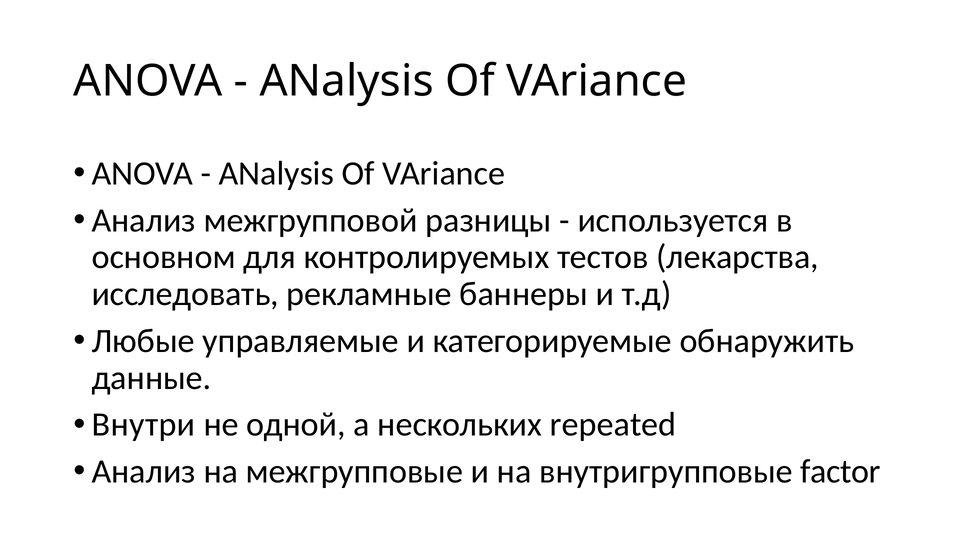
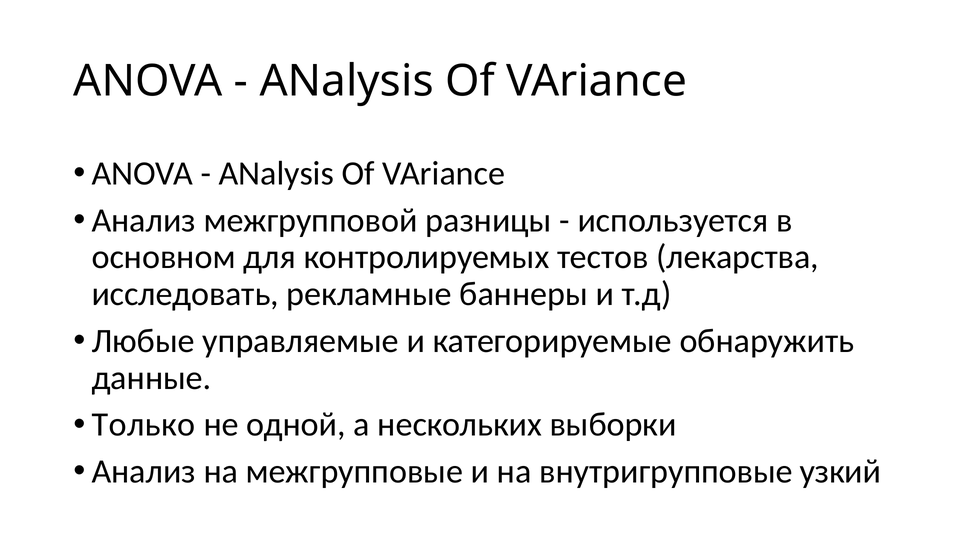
Внутри: Внутри -> Только (144, 425)
repeated: repeated -> выборки (613, 425)
factor: factor -> узкий (840, 472)
